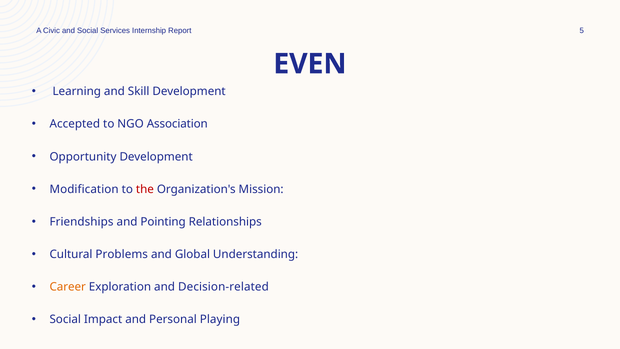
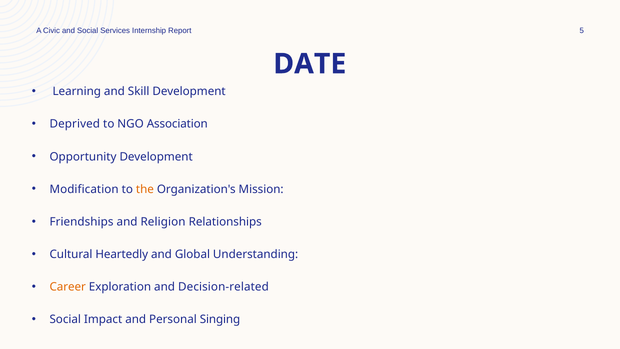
EVEN: EVEN -> DATE (310, 64)
Accepted: Accepted -> Deprived (75, 124)
the colour: red -> orange (145, 189)
Pointing: Pointing -> Religion (163, 222)
Problems: Problems -> Heartedly (122, 254)
Playing: Playing -> Singing (220, 319)
